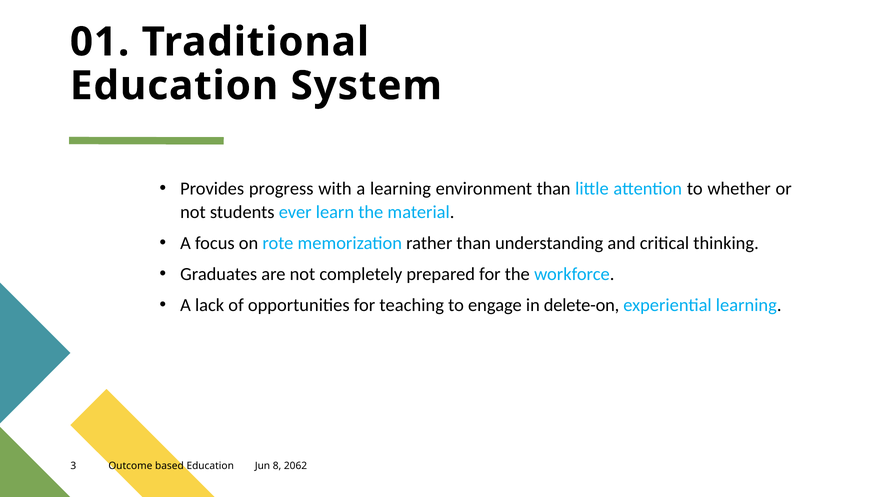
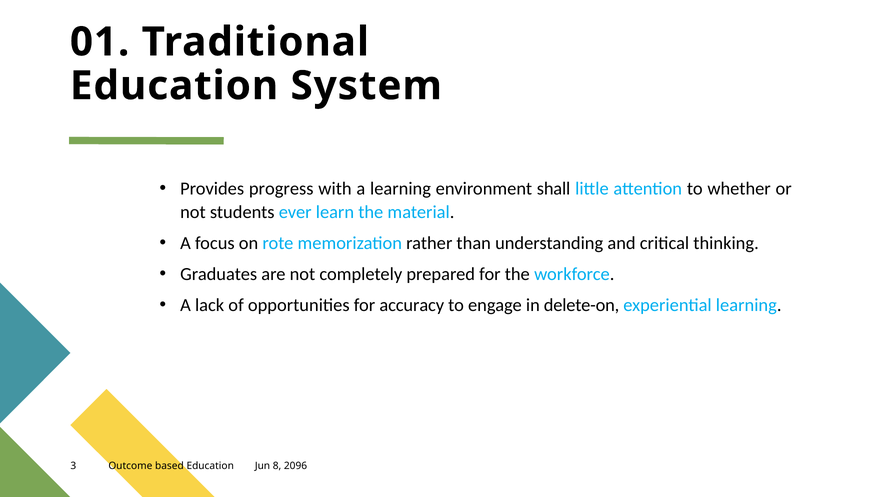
environment than: than -> shall (554, 189)
teaching: teaching -> accuracy (412, 306)
2062: 2062 -> 2096 (295, 466)
